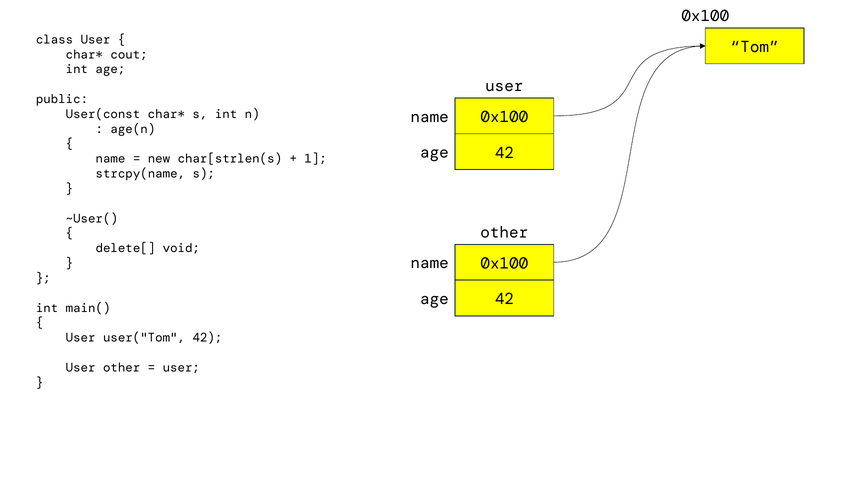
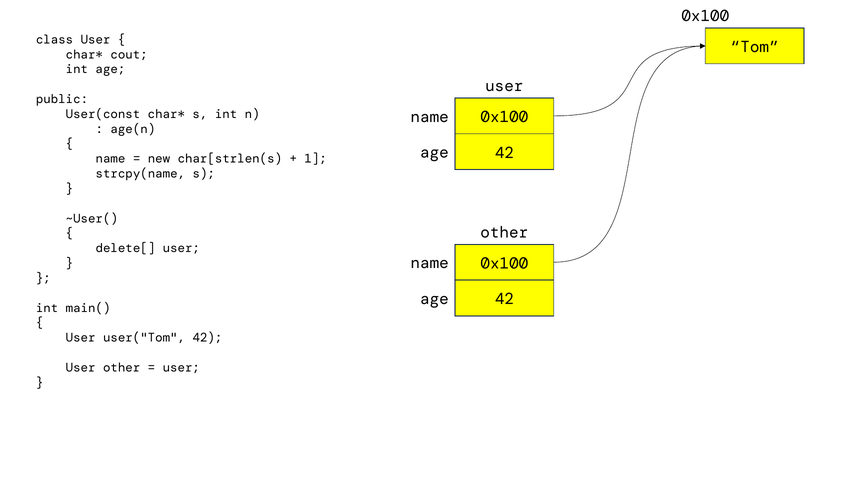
delete[ void: void -> user (181, 248)
